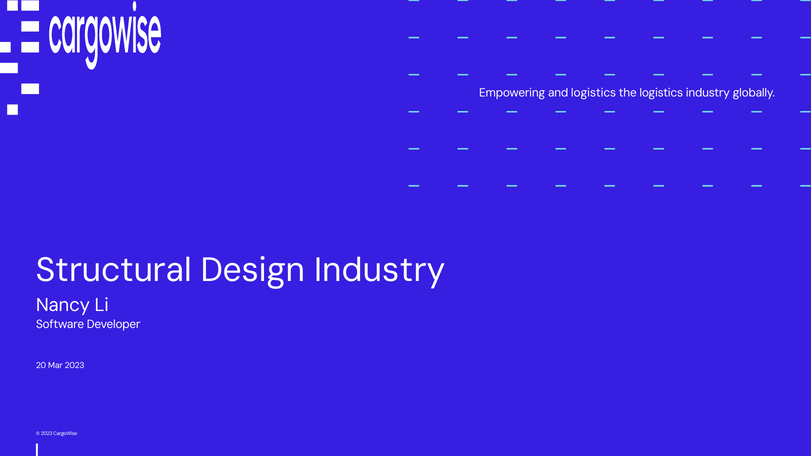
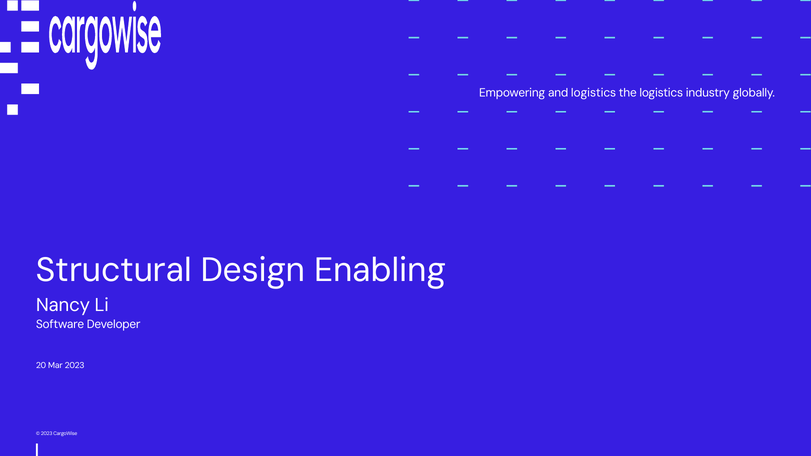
Design Industry: Industry -> Enabling (380, 270)
